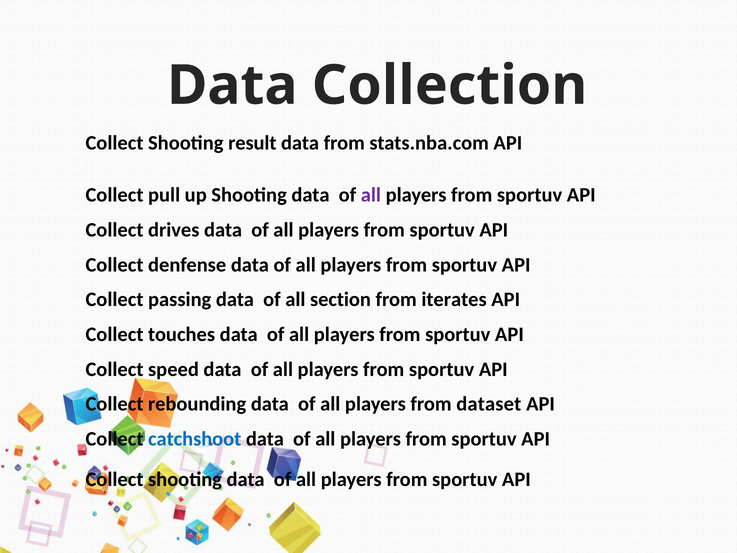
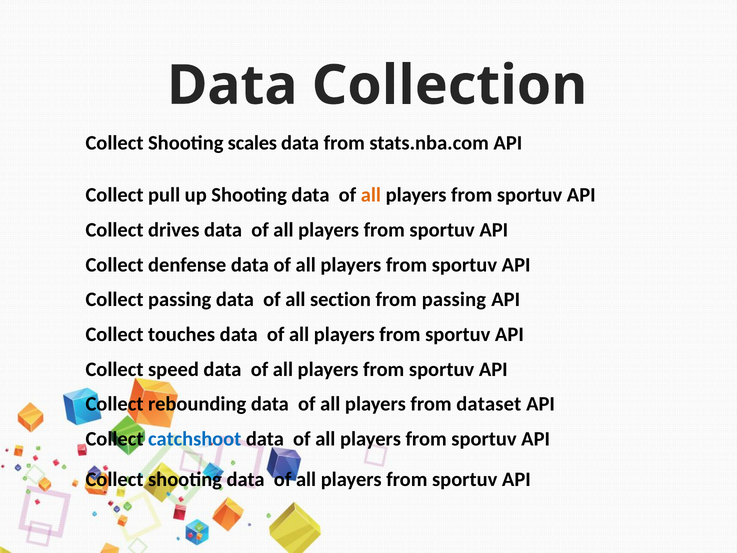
result: result -> scales (252, 143)
all colour: purple -> orange (371, 195)
from iterates: iterates -> passing (454, 300)
